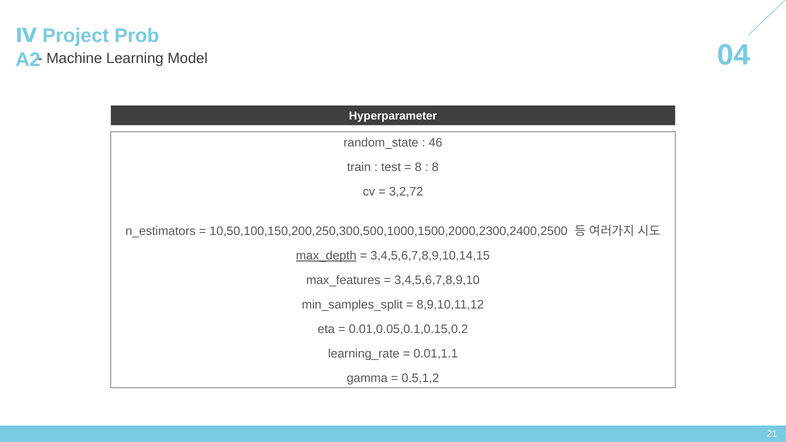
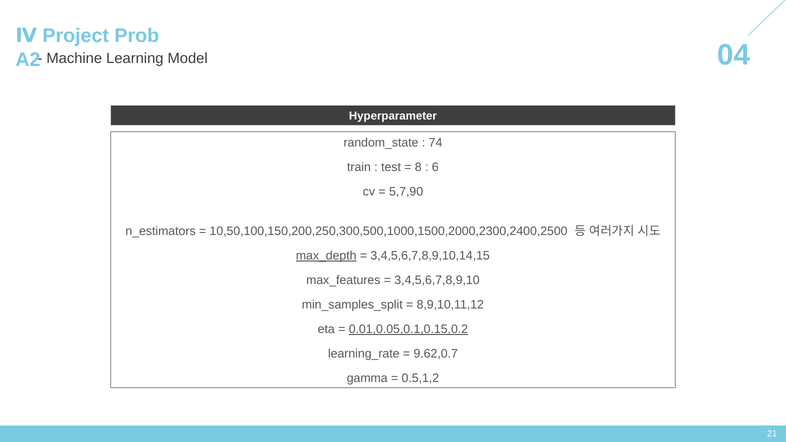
46: 46 -> 74 (436, 143)
8: 8 -> 6 (435, 167)
3,2,72: 3,2,72 -> 5,7,90 (406, 192)
0.01,0.05,0.1,0.15,0.2 underline: none -> present (408, 329)
0.01,1.1: 0.01,1.1 -> 9.62,0.7 (436, 354)
